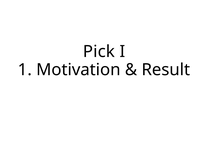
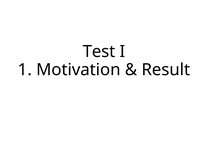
Pick: Pick -> Test (99, 52)
